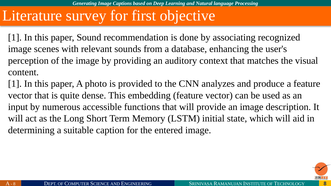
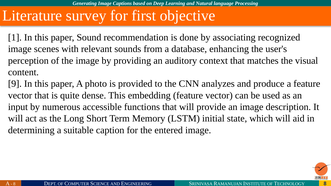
1: 1 -> 9 (15, 84)
